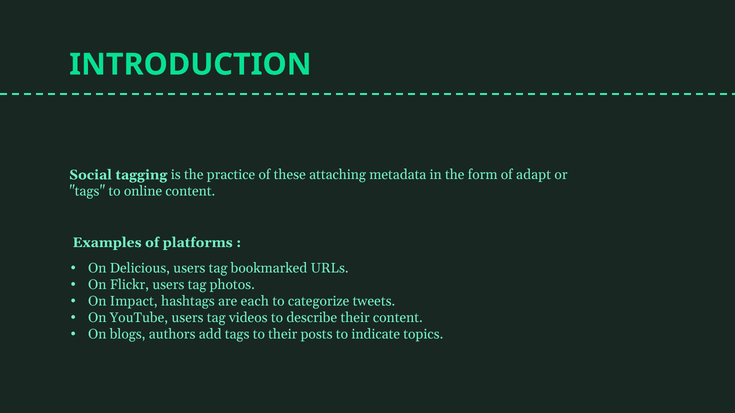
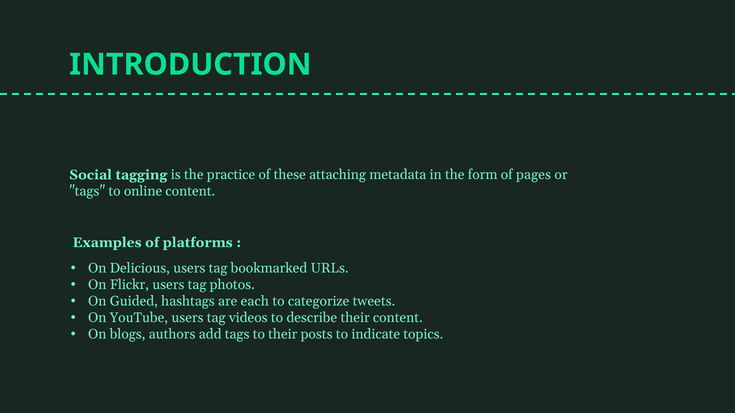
adapt: adapt -> pages (534, 175)
Impact: Impact -> Guided (134, 302)
